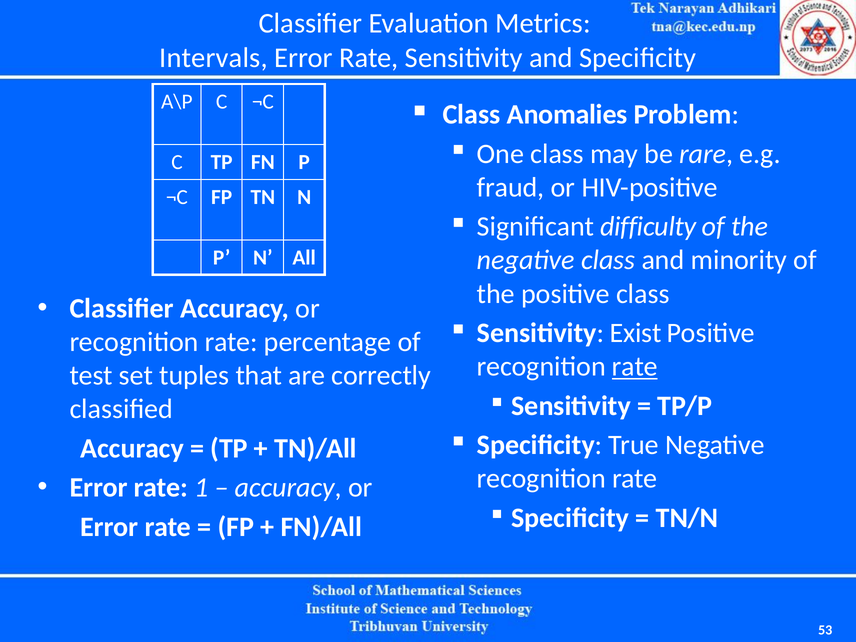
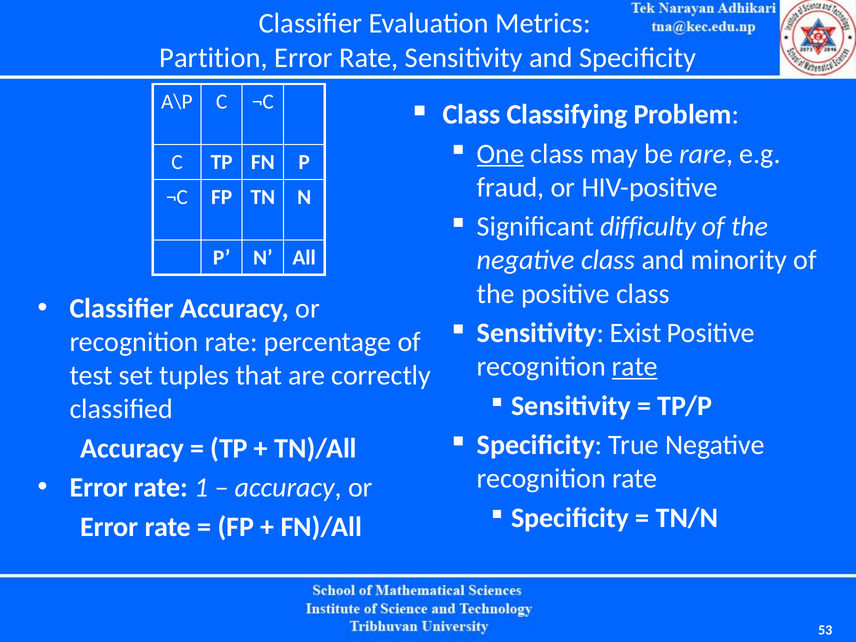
Intervals: Intervals -> Partition (214, 58)
Anomalies: Anomalies -> Classifying (567, 115)
One underline: none -> present (501, 154)
